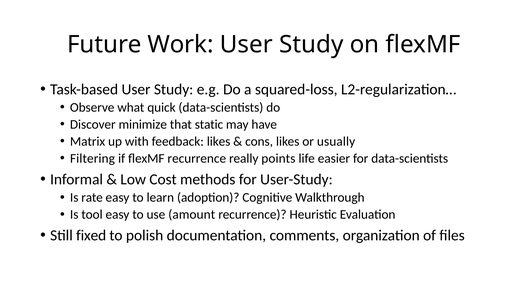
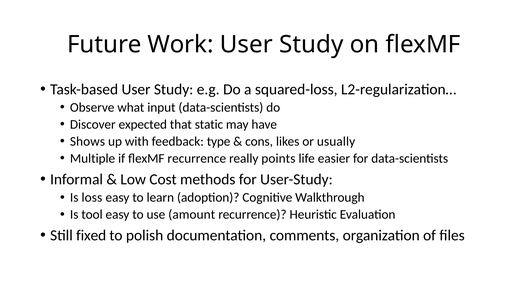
quick: quick -> input (161, 107)
minimize: minimize -> expected (143, 124)
Matrix: Matrix -> Shows (87, 141)
feedback likes: likes -> type (219, 141)
Filtering: Filtering -> Multiple (93, 158)
rate: rate -> loss (92, 198)
